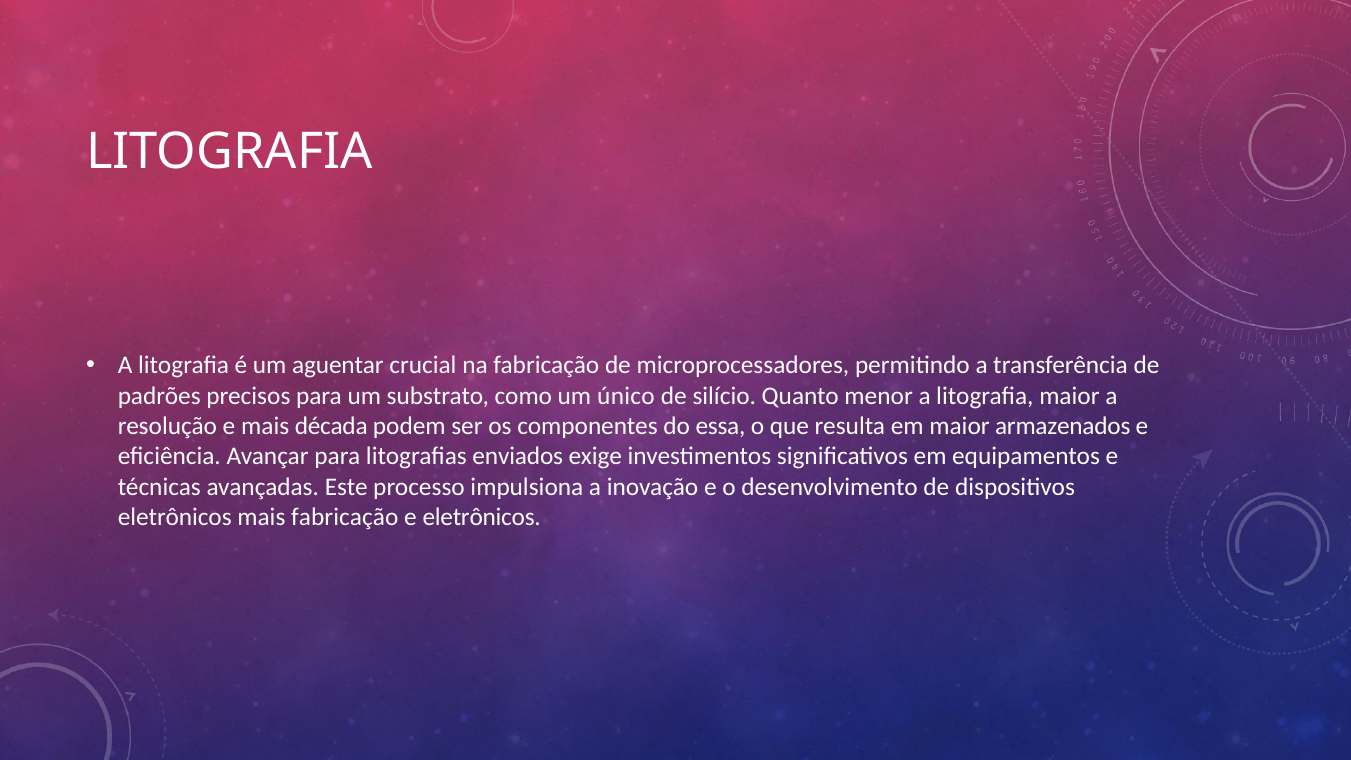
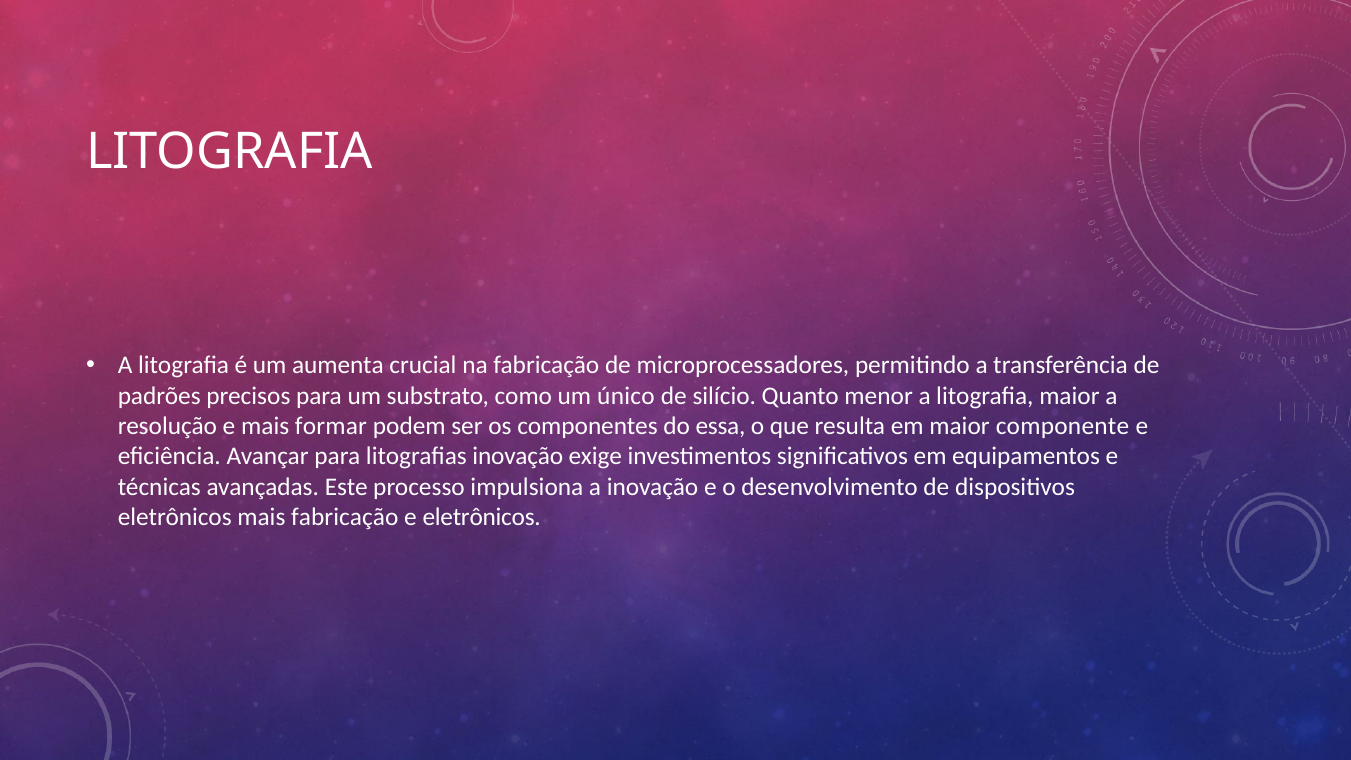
aguentar: aguentar -> aumenta (338, 365)
década: década -> formar (331, 426)
armazenados: armazenados -> componente (1062, 426)
litografias enviados: enviados -> inovação (518, 456)
